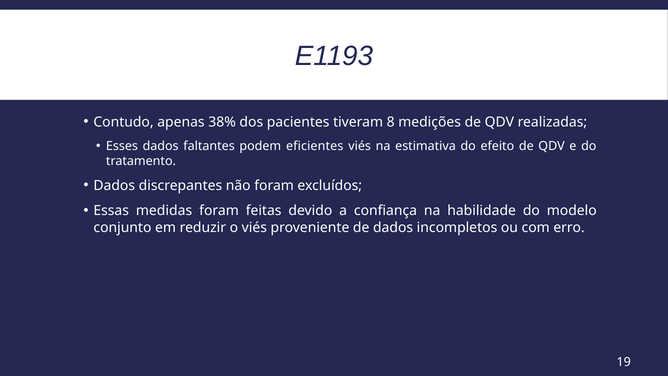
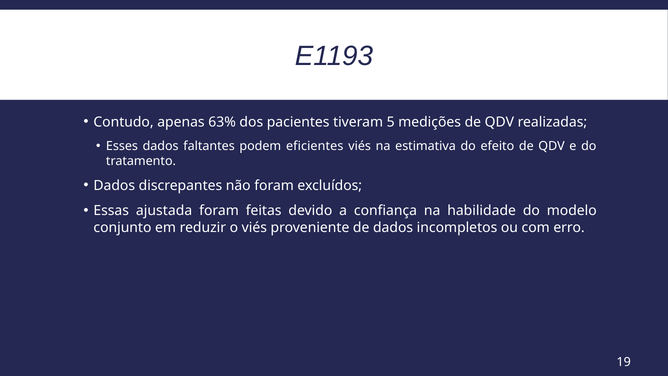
38%: 38% -> 63% (222, 122)
8: 8 -> 5 (391, 122)
medidas: medidas -> ajustada (164, 211)
